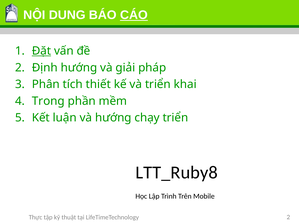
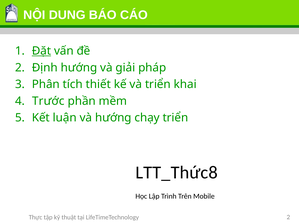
CÁO underline: present -> none (134, 15)
Trong: Trong -> Trước (48, 101)
LTT_Ruby8: LTT_Ruby8 -> LTT_Thức8 (177, 173)
